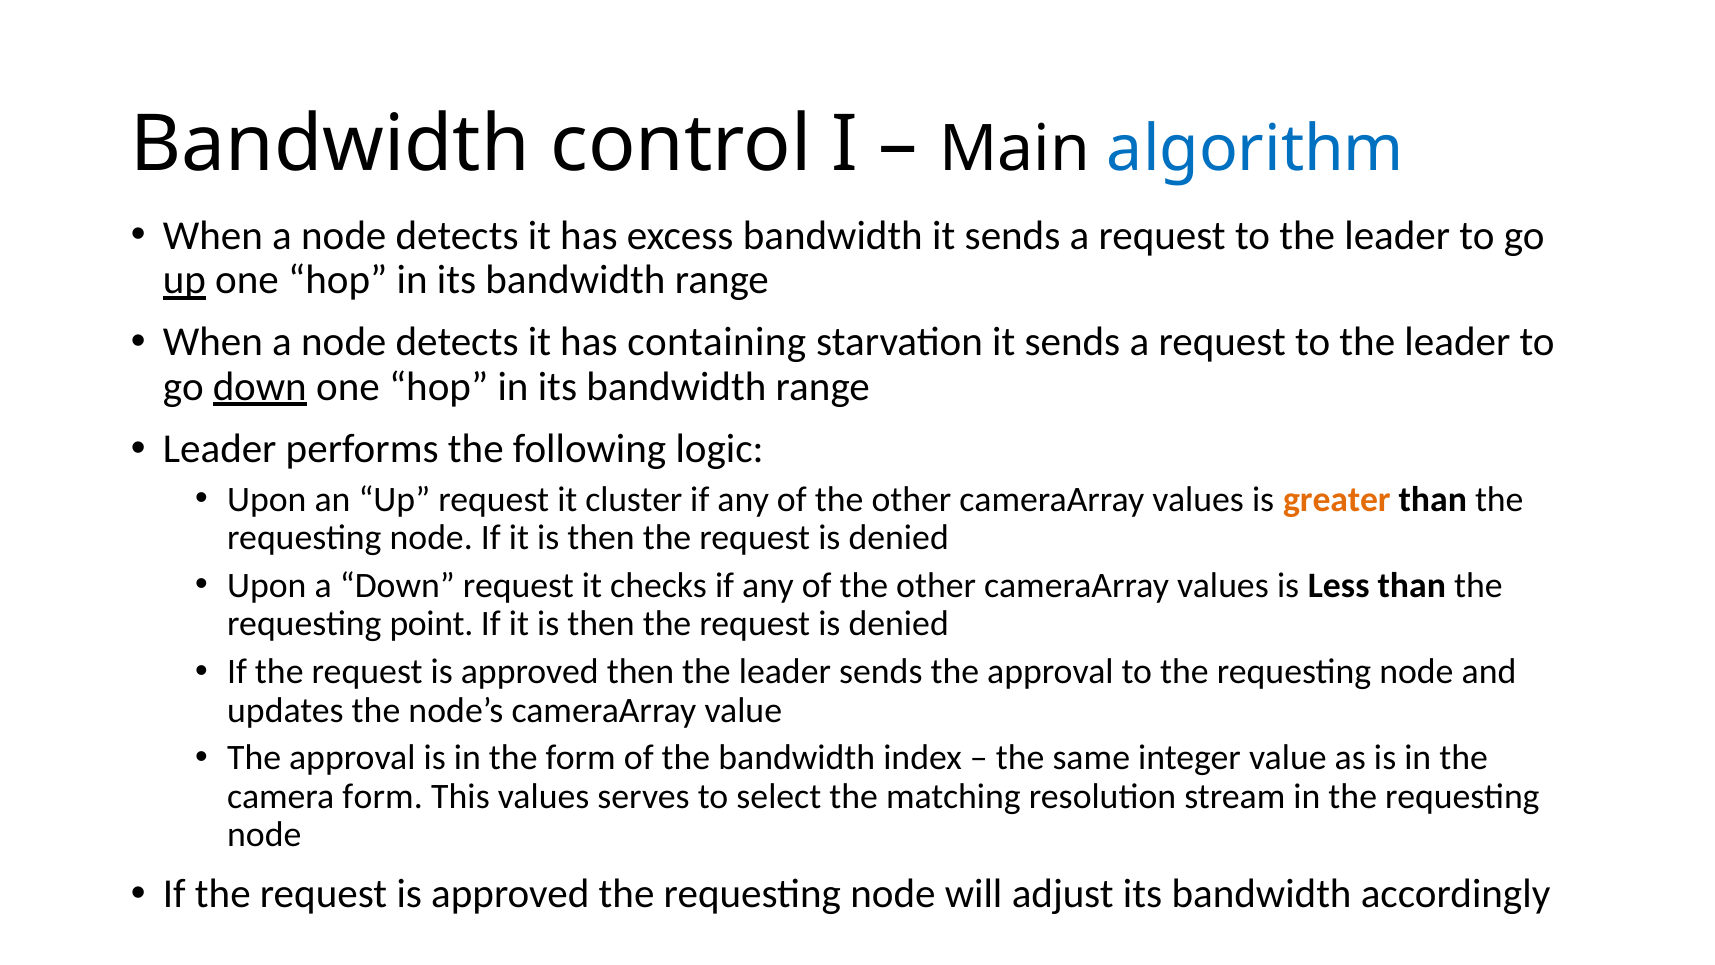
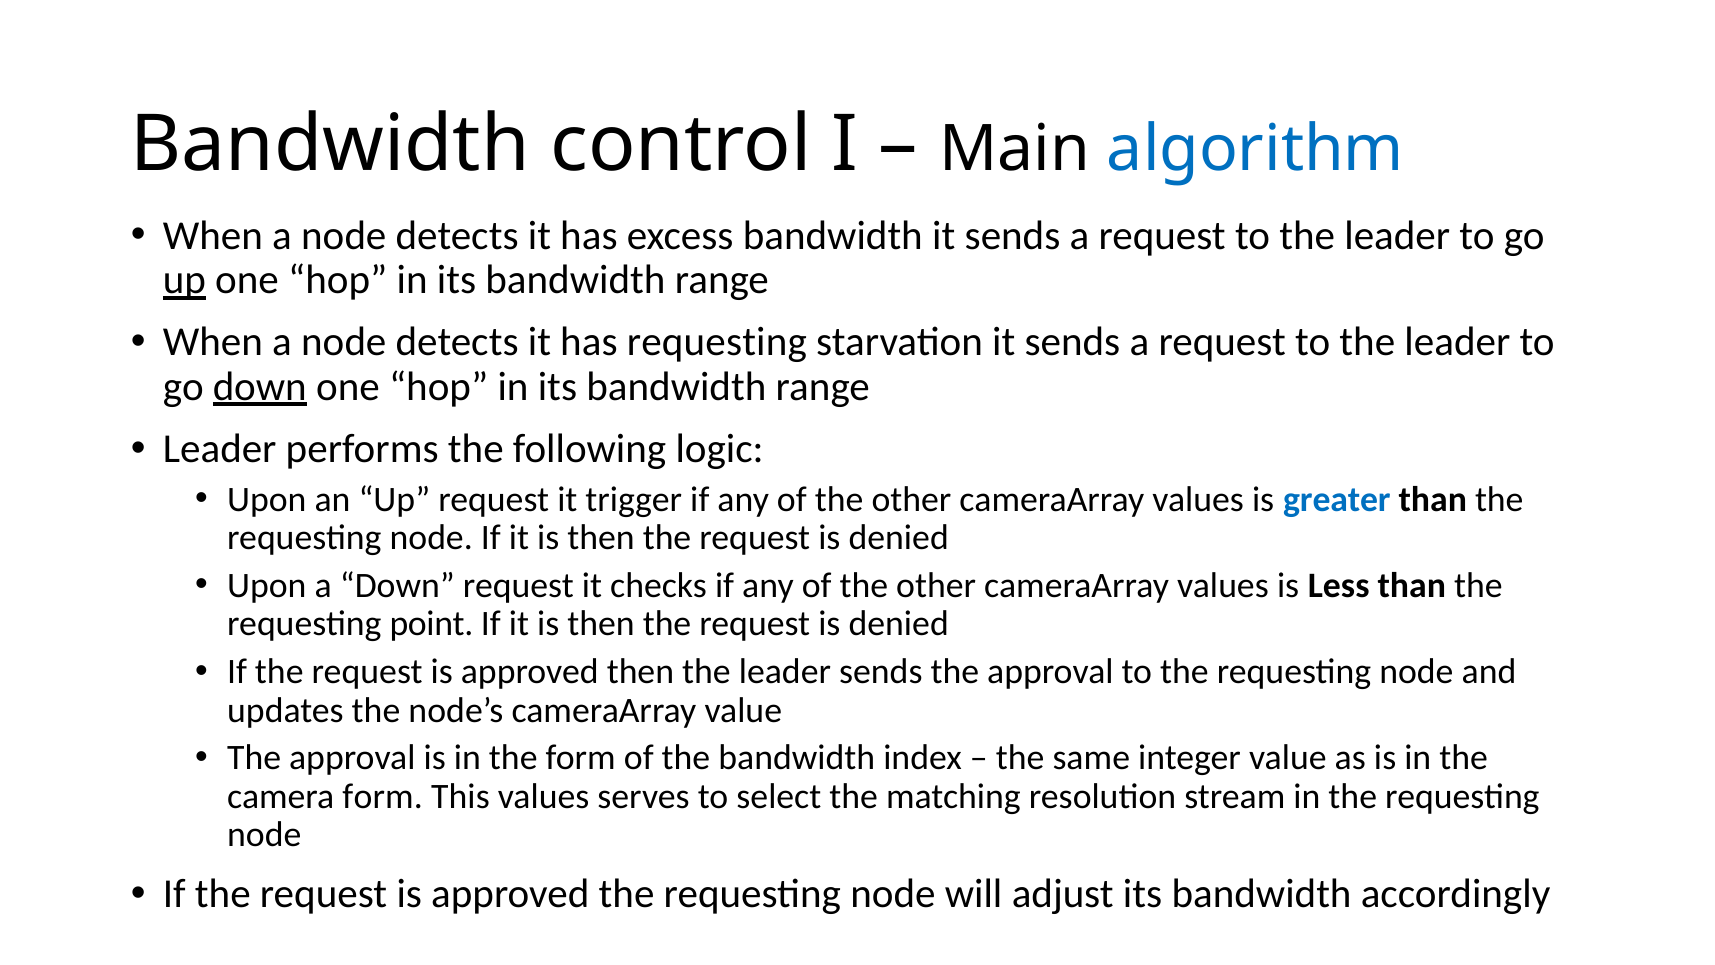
has containing: containing -> requesting (717, 342)
cluster: cluster -> trigger (634, 499)
greater colour: orange -> blue (1337, 499)
